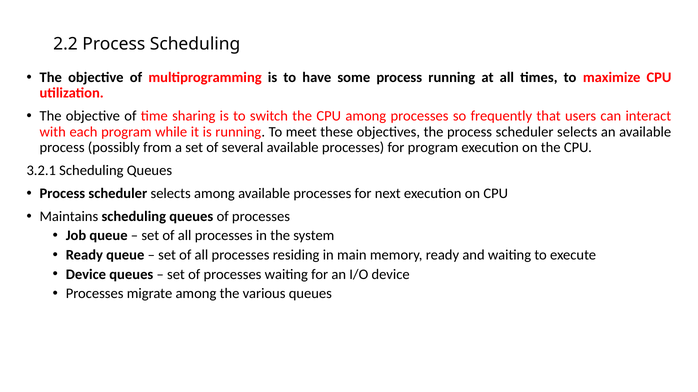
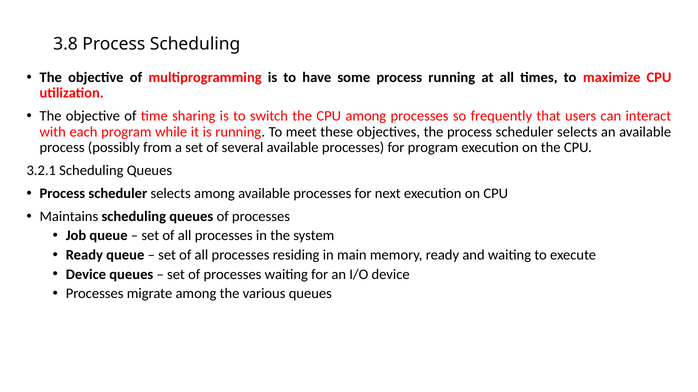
2.2: 2.2 -> 3.8 (66, 44)
